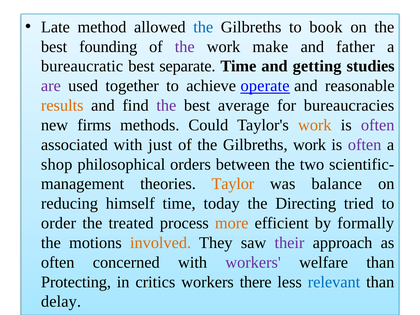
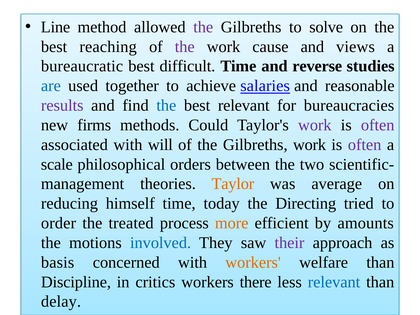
Late: Late -> Line (56, 27)
the colour: blue -> purple (203, 27)
book: book -> solve (326, 27)
founding: founding -> reaching (108, 47)
make: make -> cause (270, 47)
father: father -> views (356, 47)
separate: separate -> difficult (187, 66)
getting: getting -> reverse (317, 66)
are colour: purple -> blue (51, 86)
operate: operate -> salaries (265, 86)
results colour: orange -> purple (62, 105)
the colour: purple -> blue (166, 105)
best average: average -> relevant (244, 105)
work colour: orange -> purple (315, 125)
just: just -> will (160, 145)
shop: shop -> scale (57, 164)
balance: balance -> average (337, 184)
formally: formally -> amounts (366, 223)
involved colour: orange -> blue (161, 243)
often: often -> basis (58, 262)
workers colour: purple -> orange (253, 262)
Protecting: Protecting -> Discipline (76, 282)
